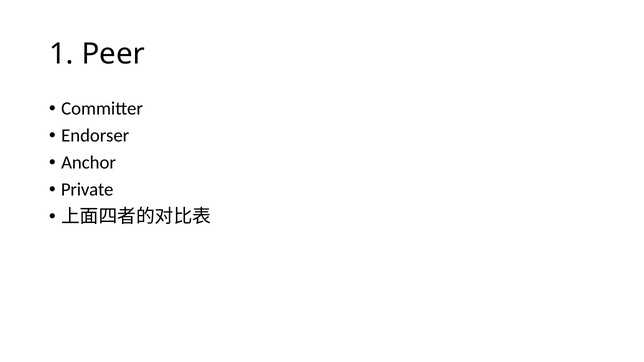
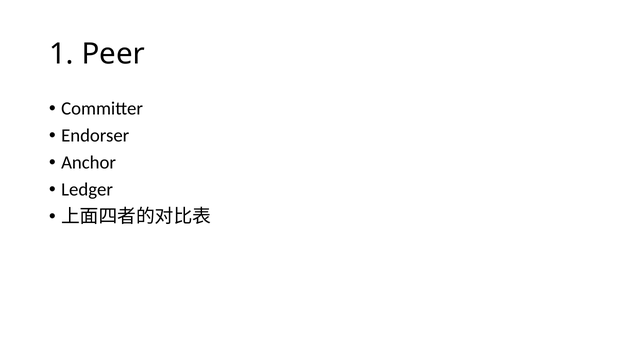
Private: Private -> Ledger (87, 190)
